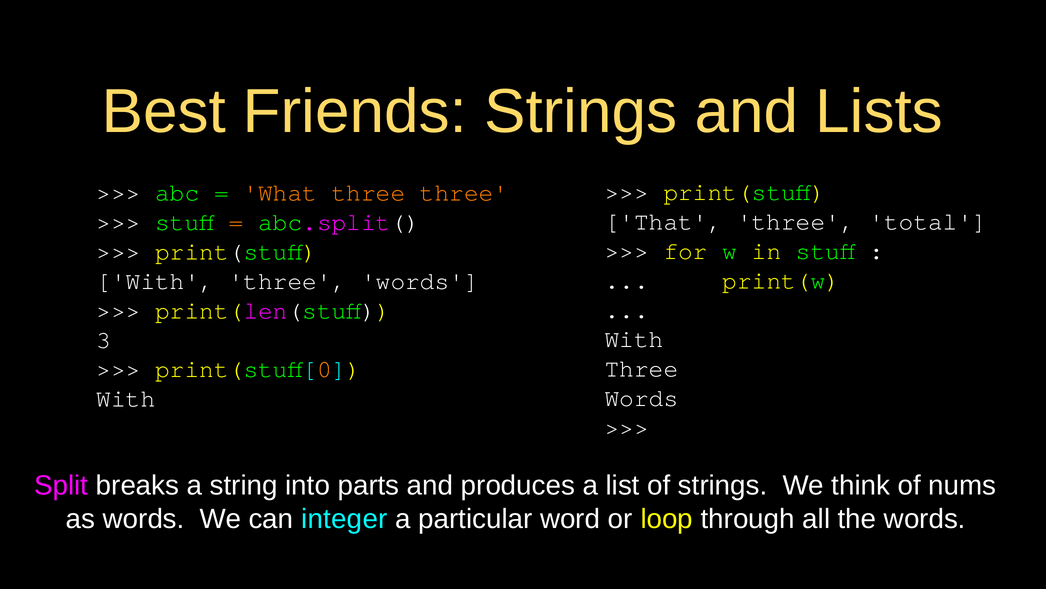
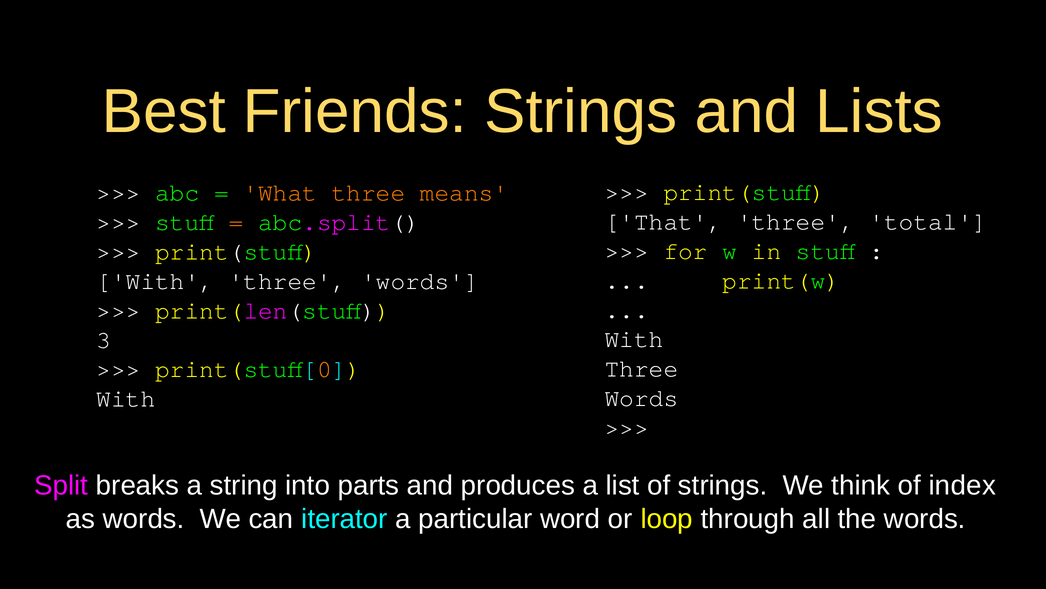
three three: three -> means (464, 192)
nums: nums -> index (962, 485)
integer: integer -> iterator (345, 518)
